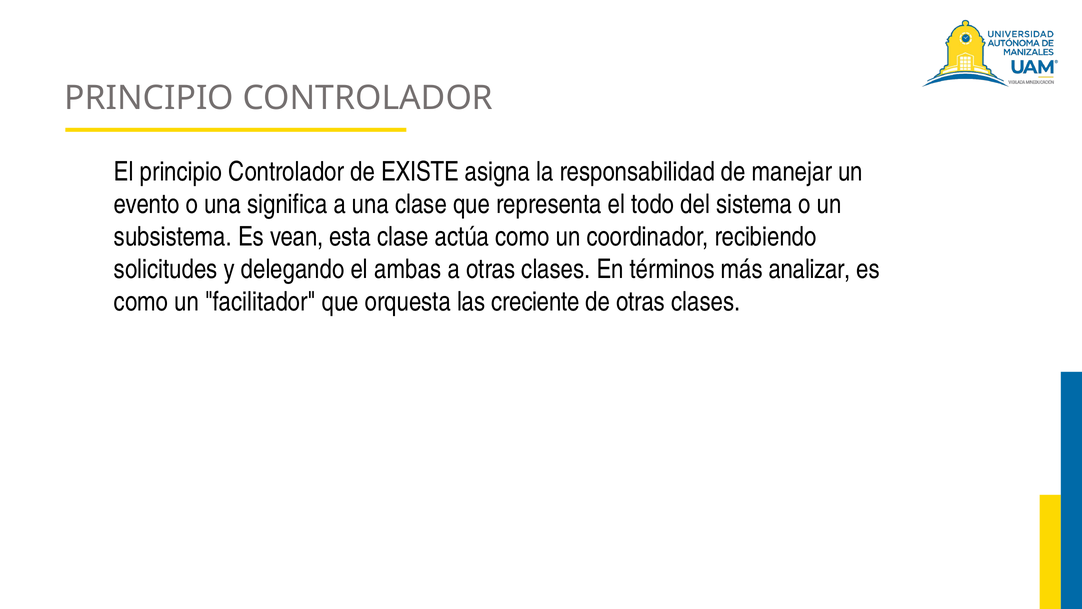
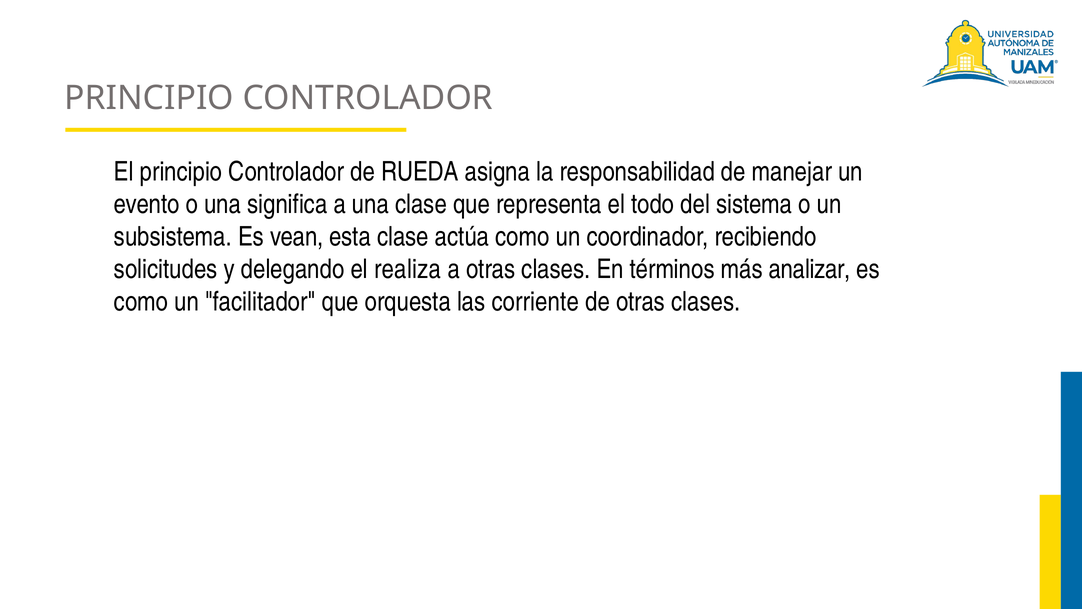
EXISTE: EXISTE -> RUEDA (420, 172)
ambas: ambas -> realiza (408, 269)
creciente: creciente -> corriente (535, 302)
